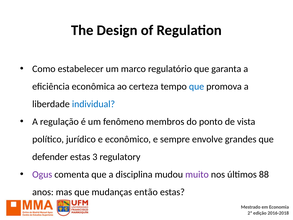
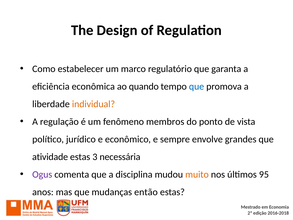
certeza: certeza -> quando (144, 86)
individual colour: blue -> orange (93, 104)
defender: defender -> atividade (50, 157)
regulatory: regulatory -> necessária (120, 157)
muito colour: purple -> orange (197, 174)
88: 88 -> 95 (264, 174)
